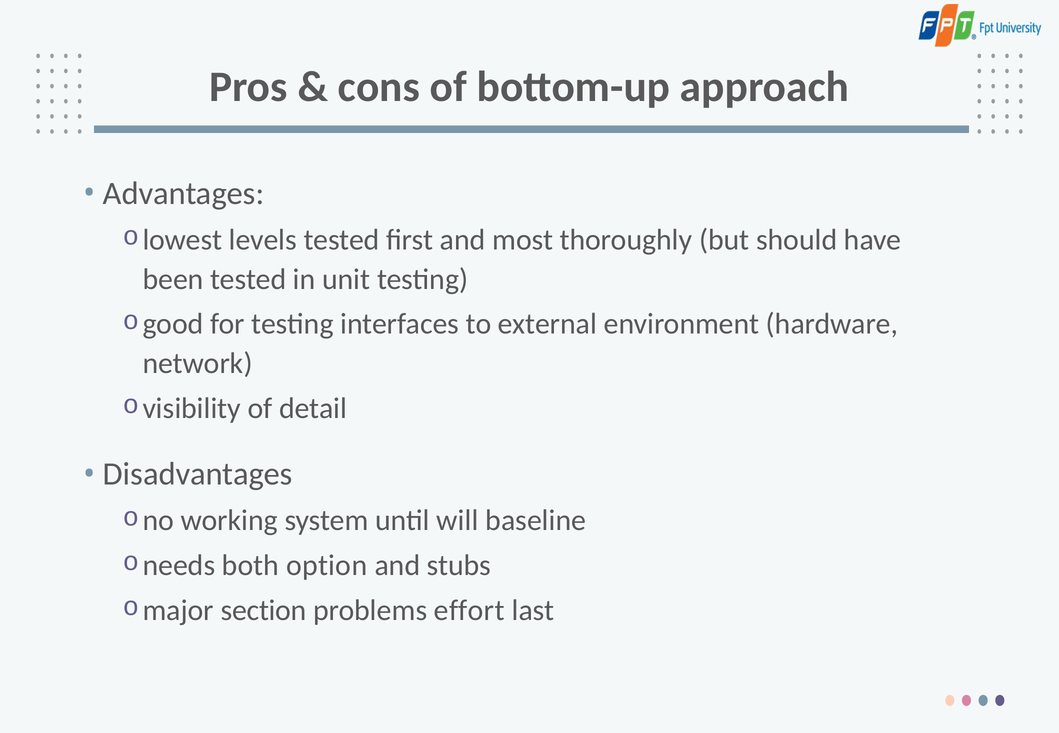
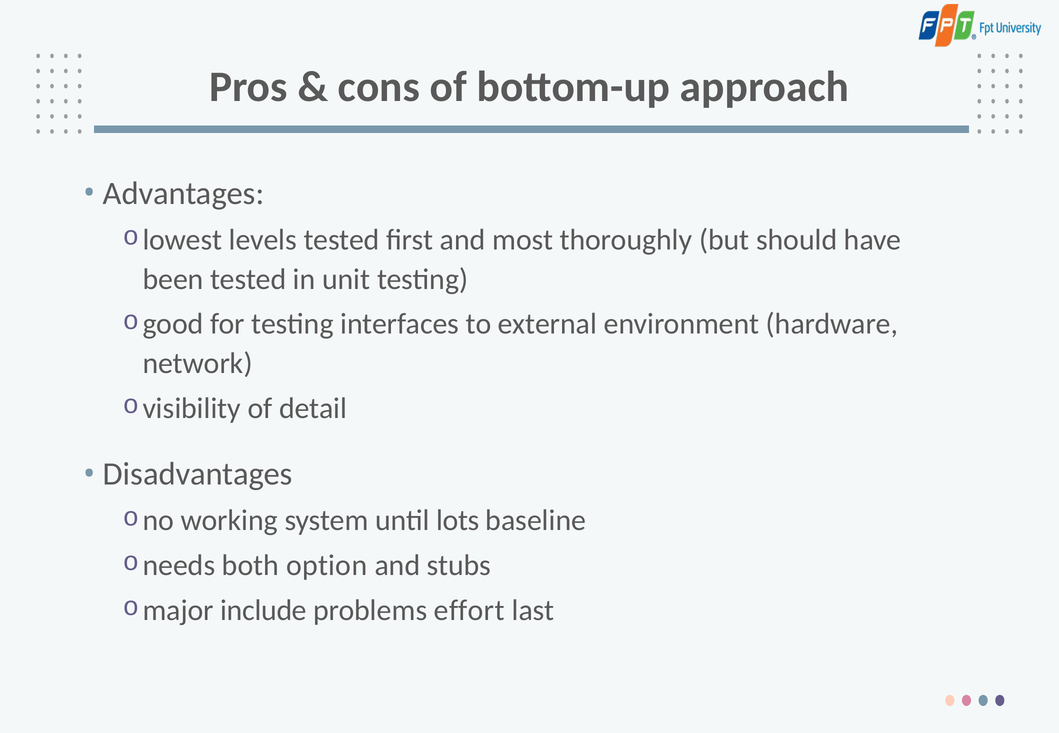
will: will -> lots (458, 521)
section: section -> include (264, 610)
